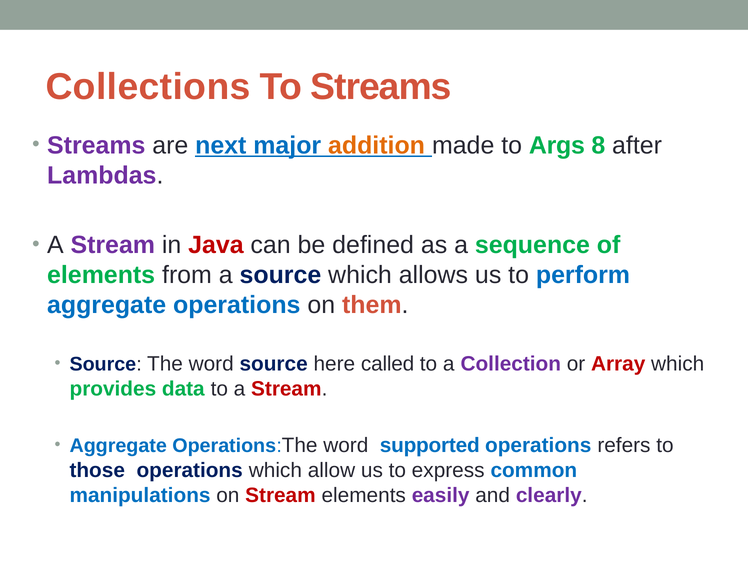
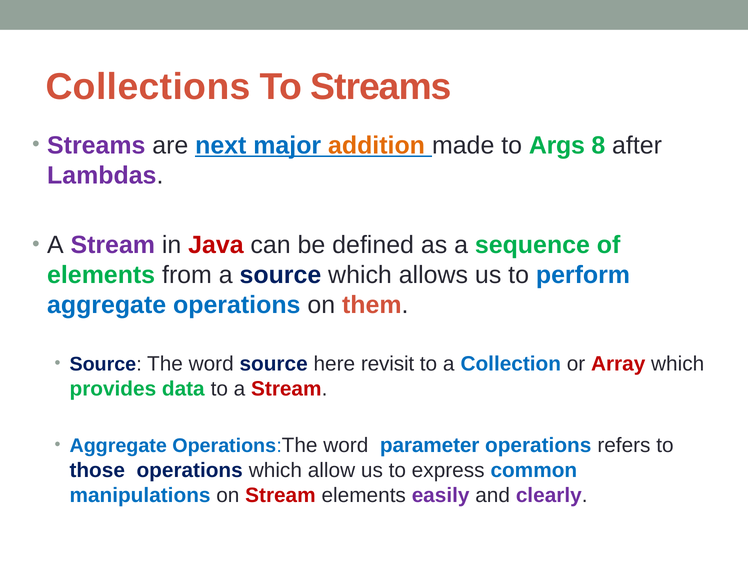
called: called -> revisit (388, 364)
Collection colour: purple -> blue (511, 364)
supported: supported -> parameter (430, 446)
